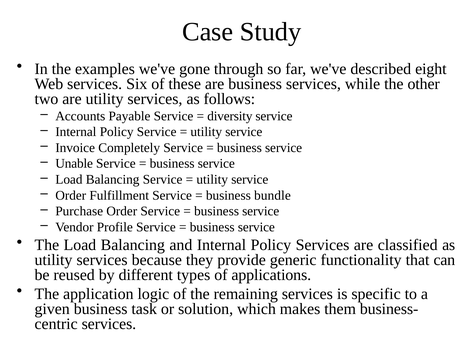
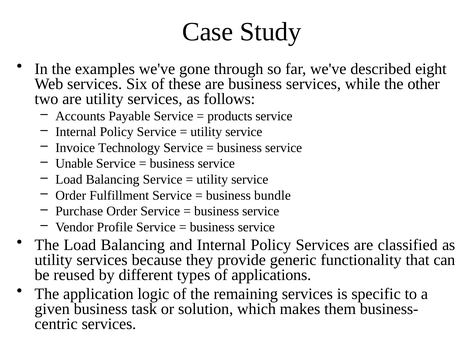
diversity: diversity -> products (230, 116)
Completely: Completely -> Technology (129, 148)
